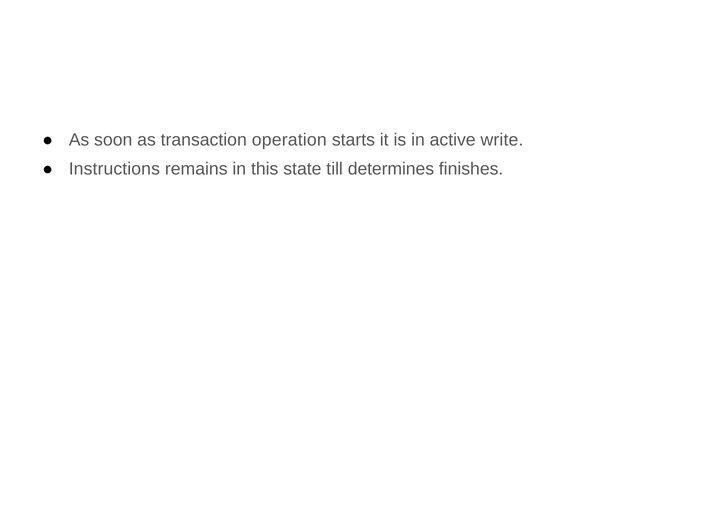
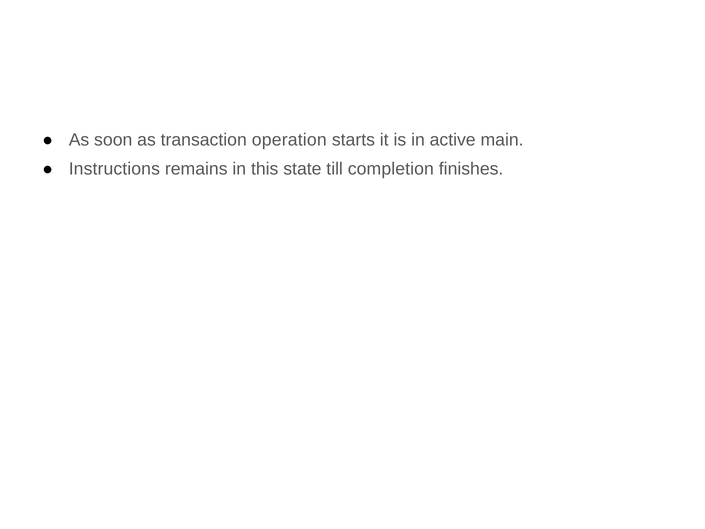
write: write -> main (502, 140)
determines: determines -> completion (391, 169)
